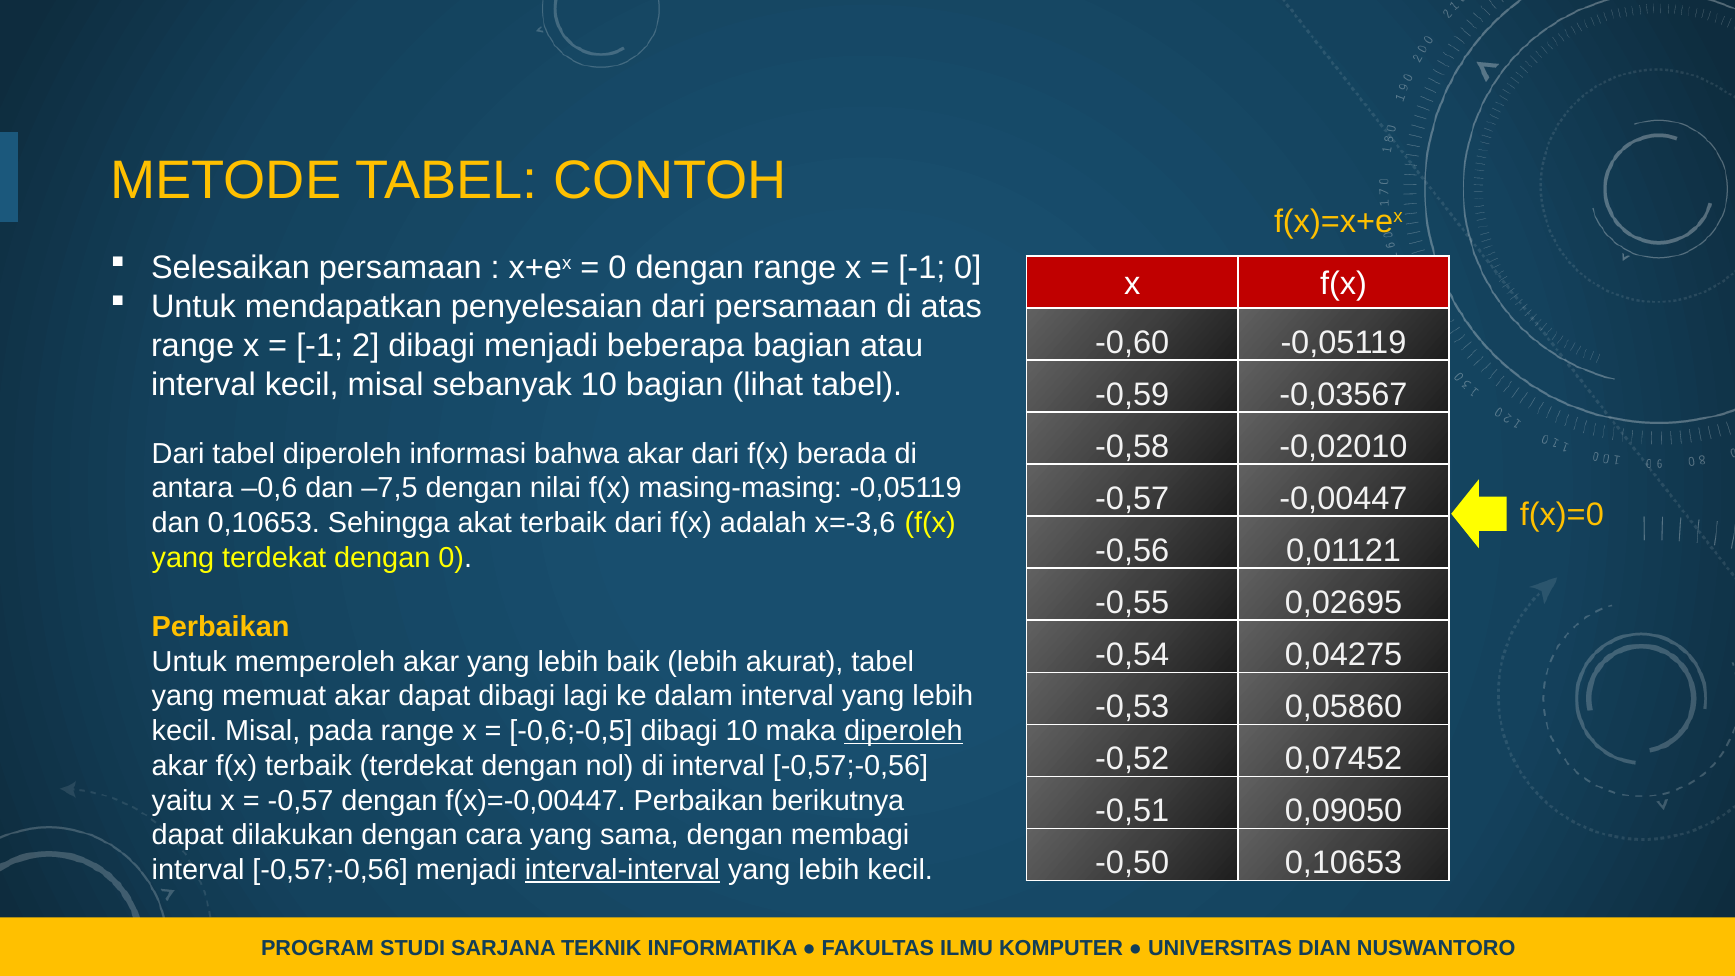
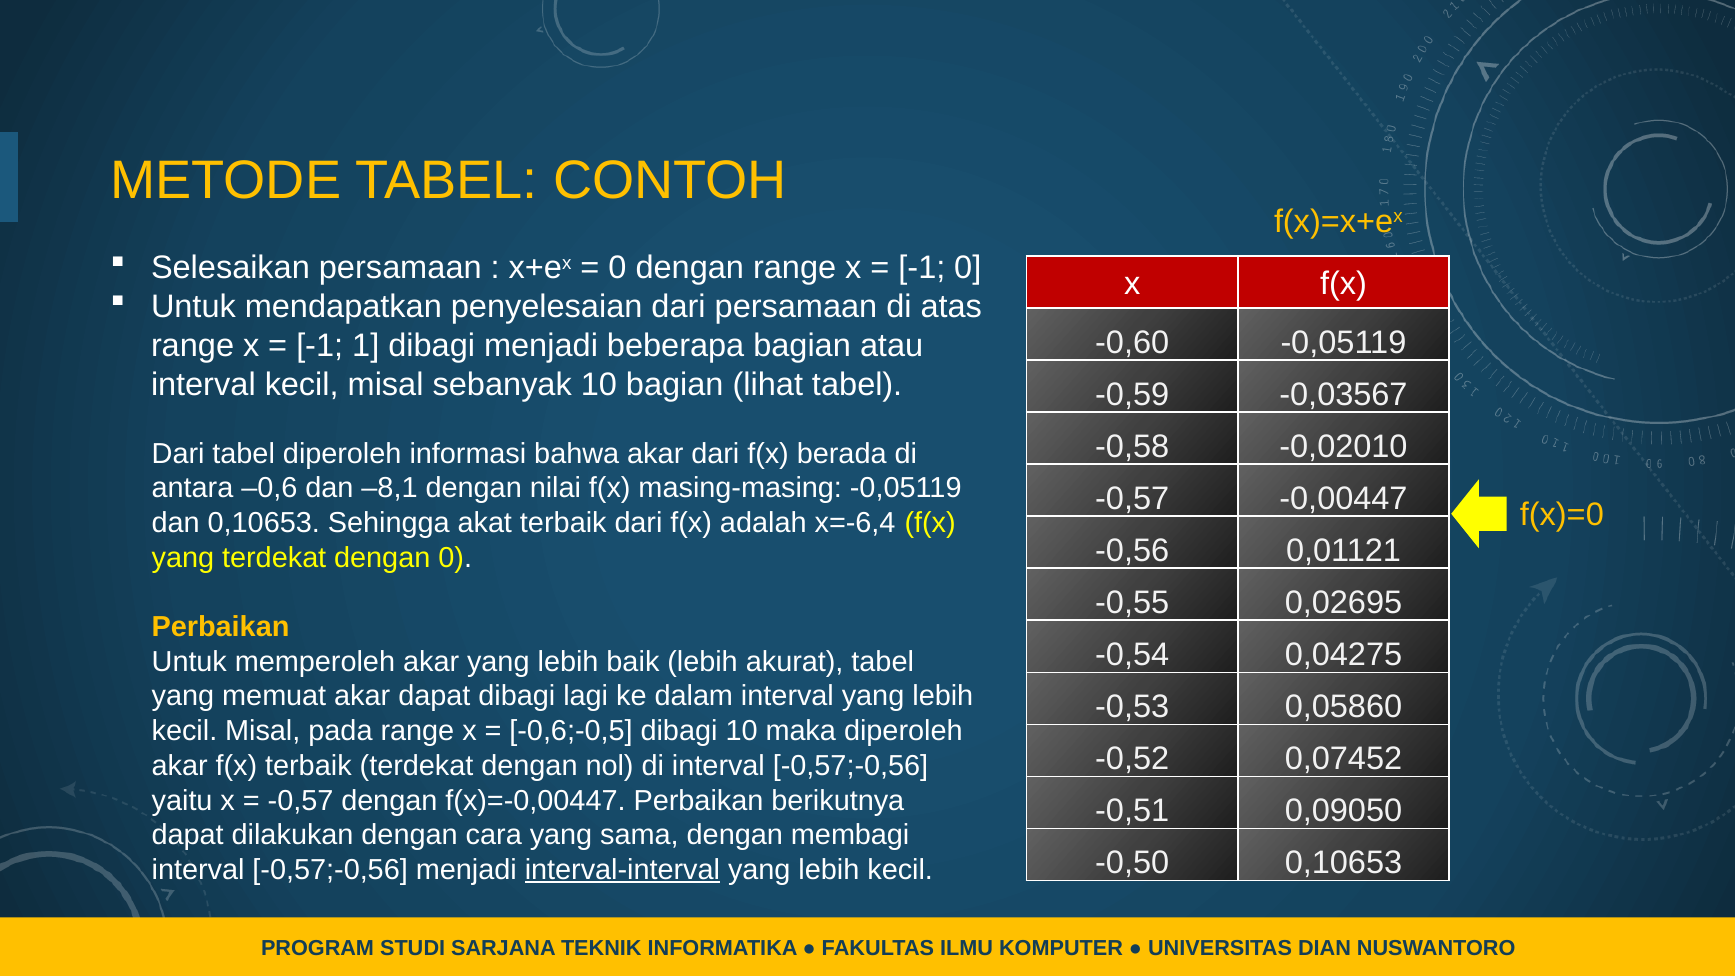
2: 2 -> 1 (366, 346)
–7,5: –7,5 -> –8,1 (390, 488)
x=-3,6: x=-3,6 -> x=-6,4 (855, 523)
diperoleh underline: present -> none (903, 731)
